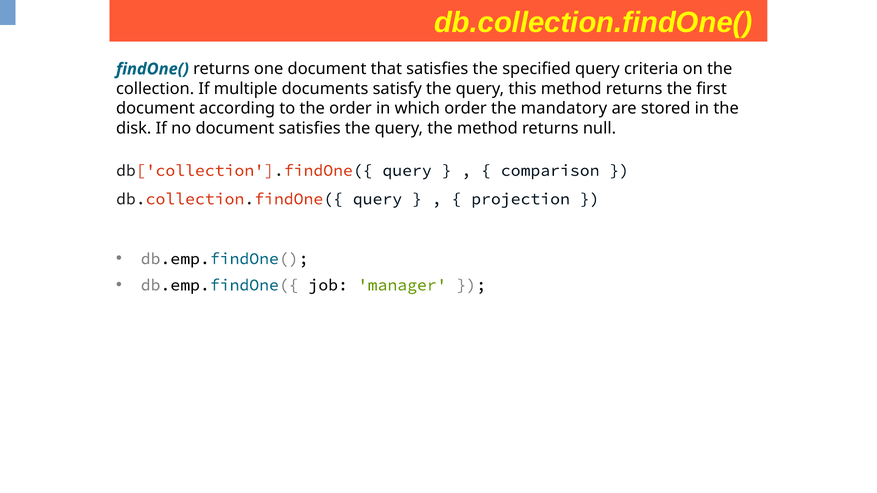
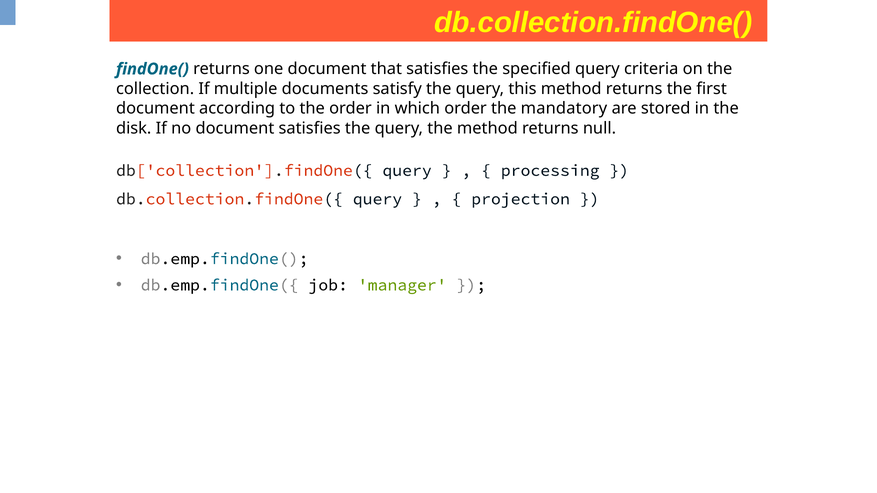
comparison: comparison -> processing (550, 171)
